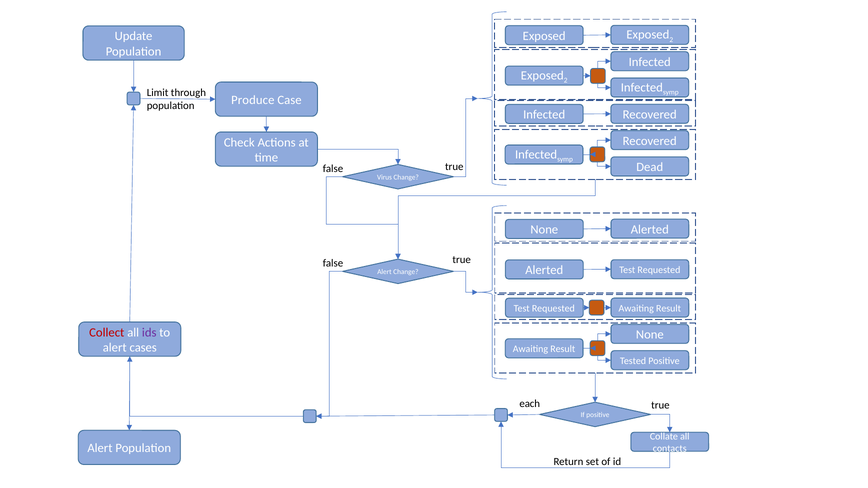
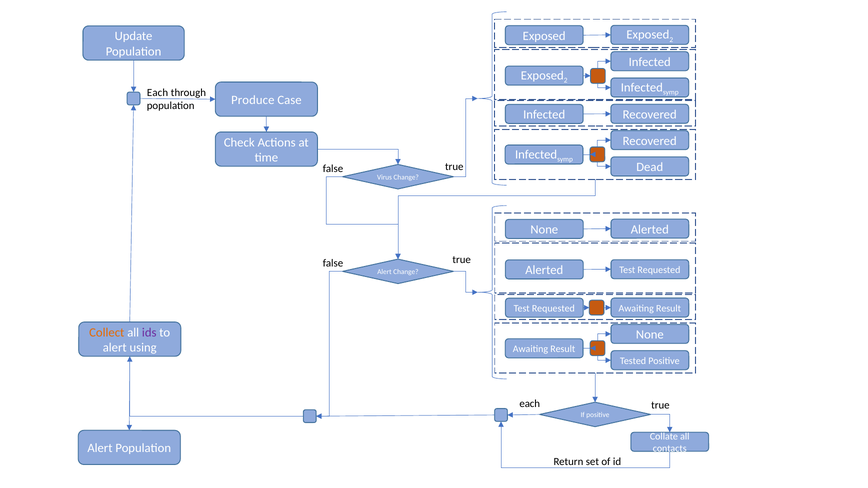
Limit: Limit -> Each (158, 93)
Collect colour: red -> orange (107, 333)
cases: cases -> using (143, 348)
